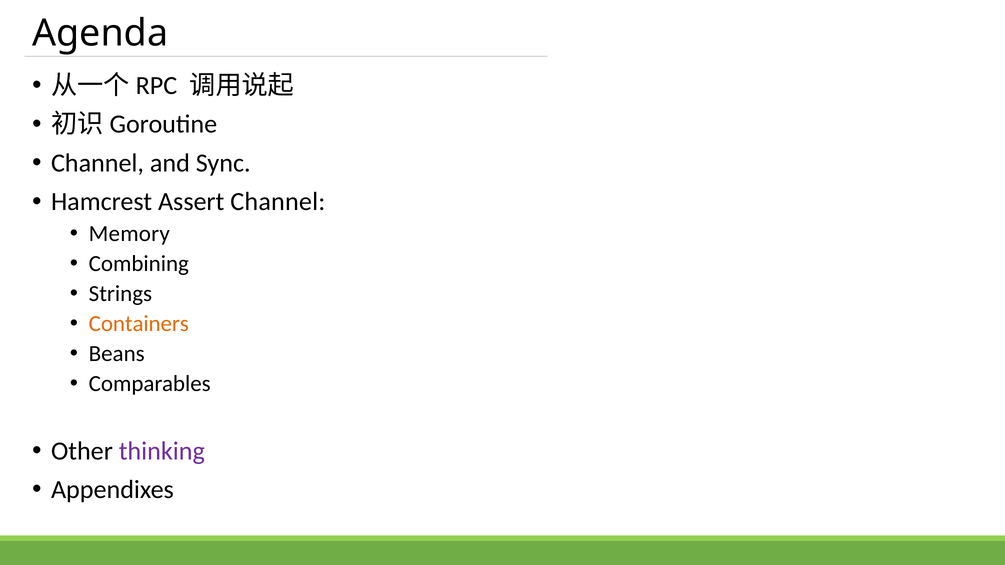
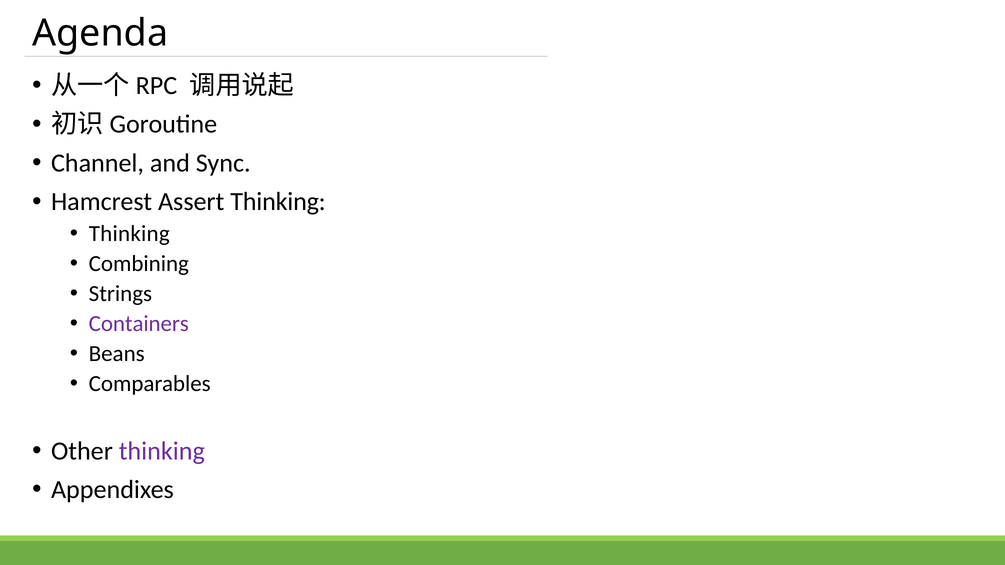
Assert Channel: Channel -> Thinking (278, 202)
Memory: Memory -> Thinking (129, 234)
Containers colour: orange -> purple (139, 324)
